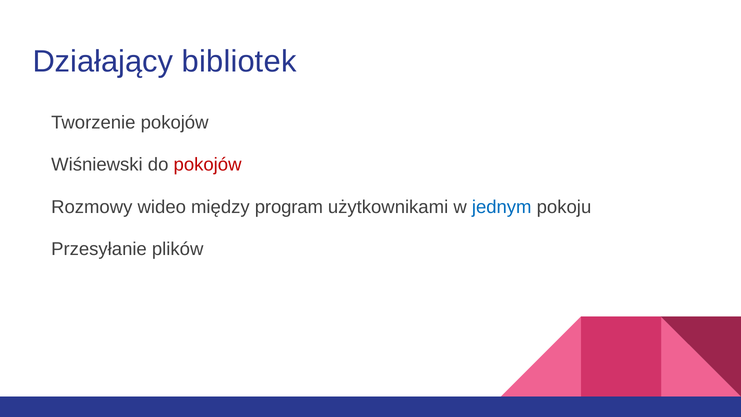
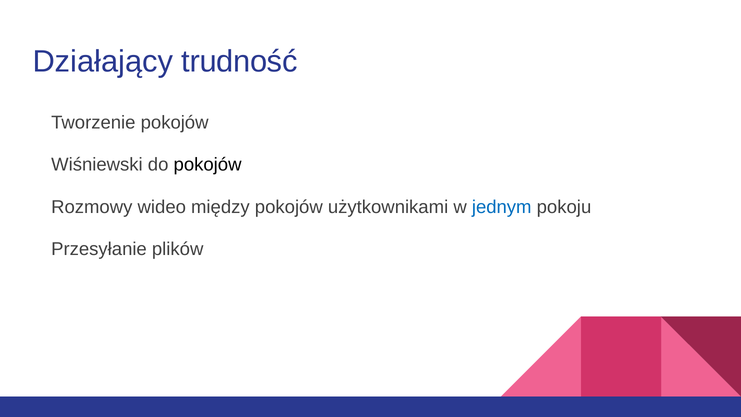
bibliotek: bibliotek -> trudność (239, 61)
pokojów colour: red -> black (208, 165)
między program: program -> pokojów (289, 207)
